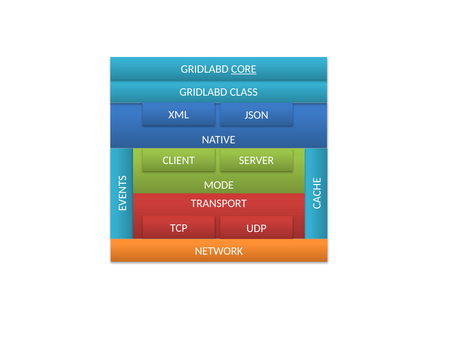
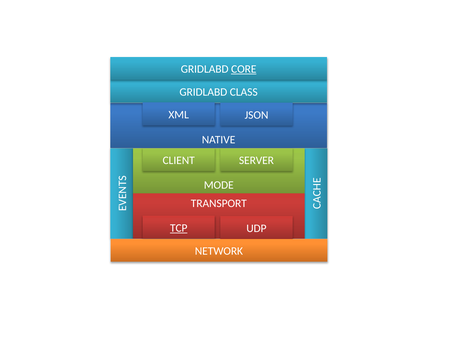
TCP underline: none -> present (179, 228)
